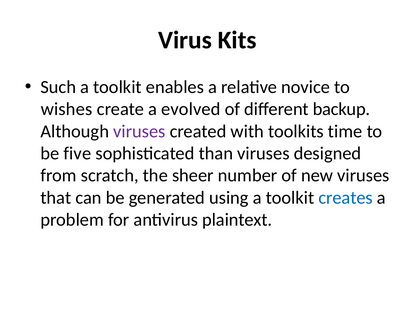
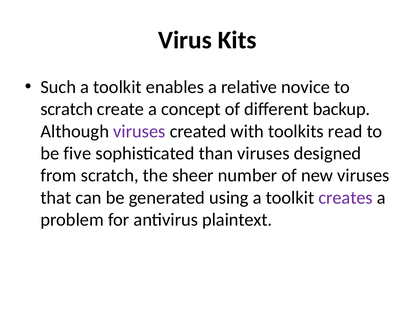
wishes: wishes -> scratch (67, 109)
evolved: evolved -> concept (191, 109)
time: time -> read (345, 131)
creates colour: blue -> purple (346, 198)
